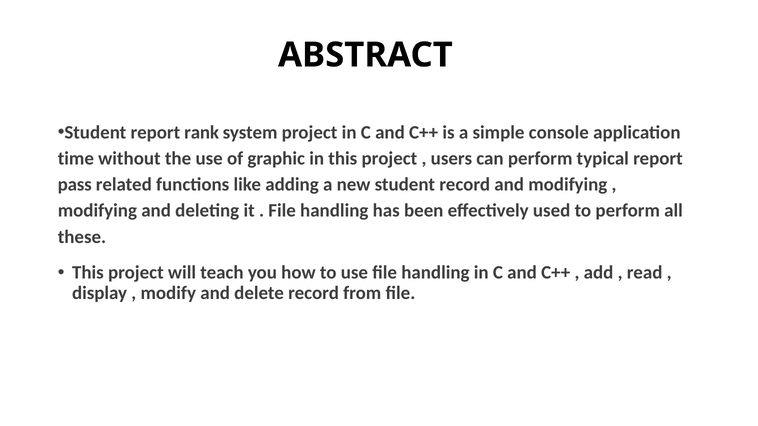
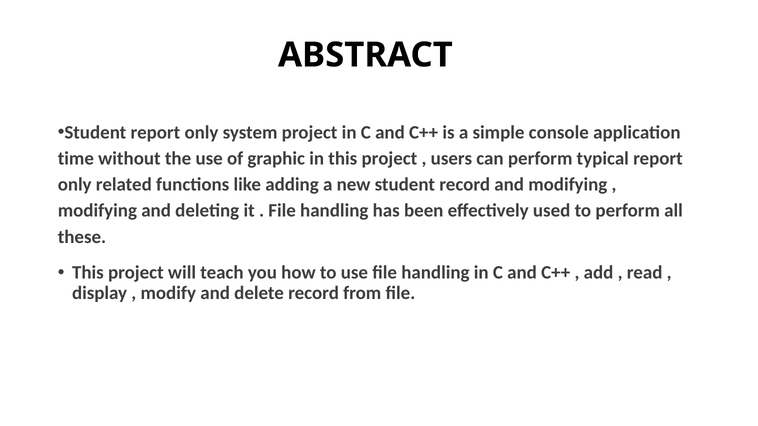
Student report rank: rank -> only (202, 132)
pass: pass -> only (75, 185)
